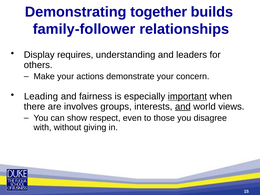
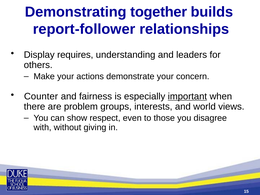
family-follower: family-follower -> report-follower (84, 29)
Leading: Leading -> Counter (41, 96)
involves: involves -> problem (81, 107)
and underline: present -> none (183, 107)
